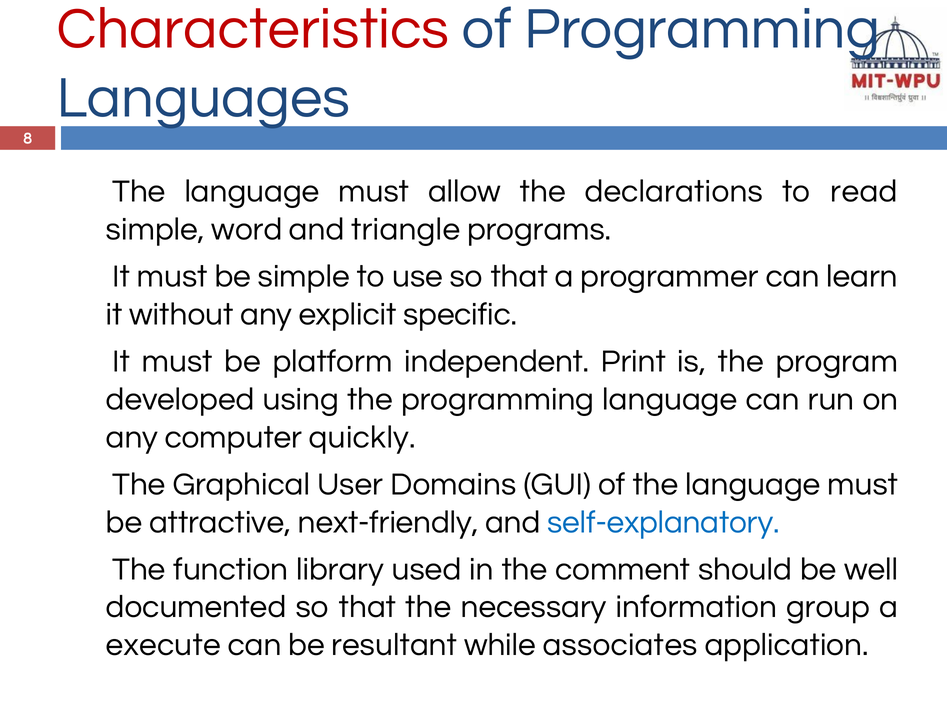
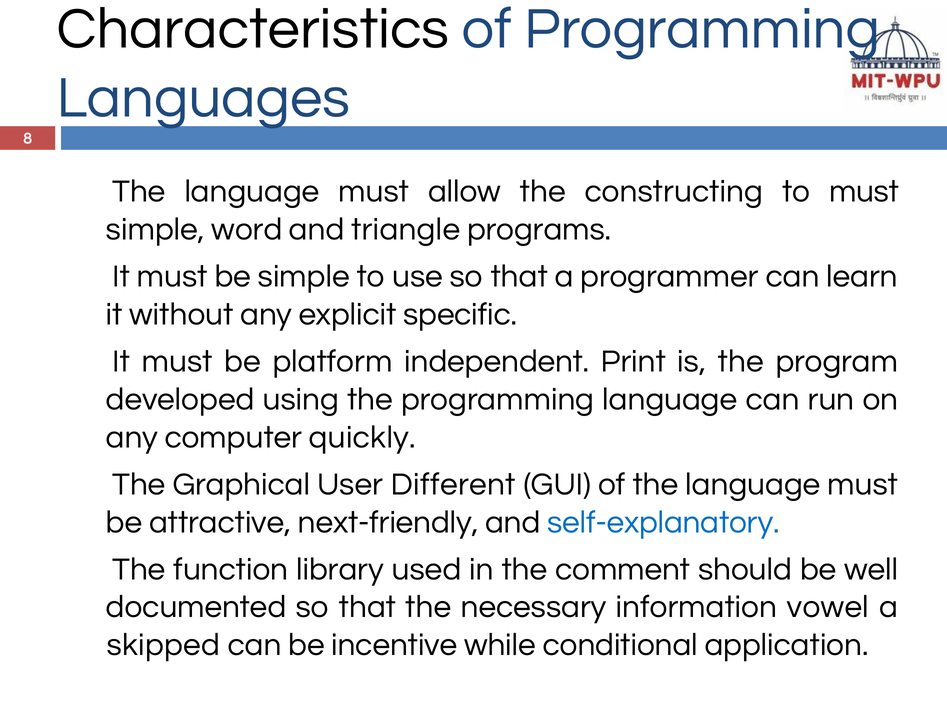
Characteristics colour: red -> black (253, 29)
declarations: declarations -> constructing (674, 192)
to read: read -> must (864, 192)
Domains: Domains -> Different (453, 484)
group: group -> vowel (828, 607)
execute: execute -> skipped (163, 645)
resultant: resultant -> incentive (394, 645)
associates: associates -> conditional (620, 645)
